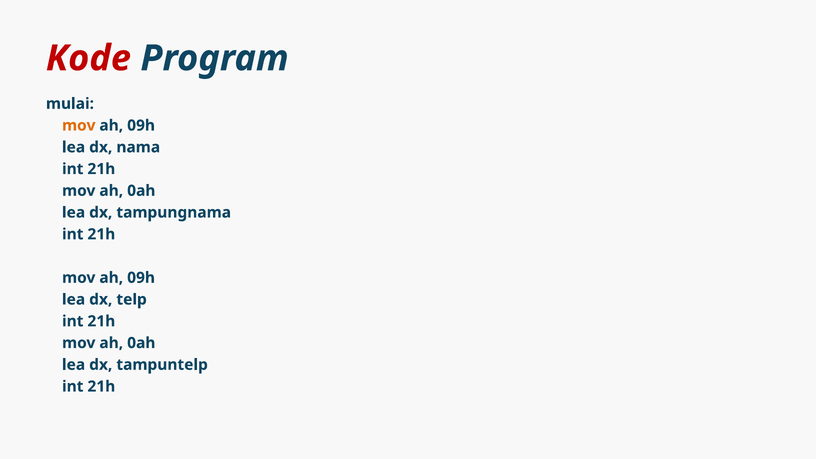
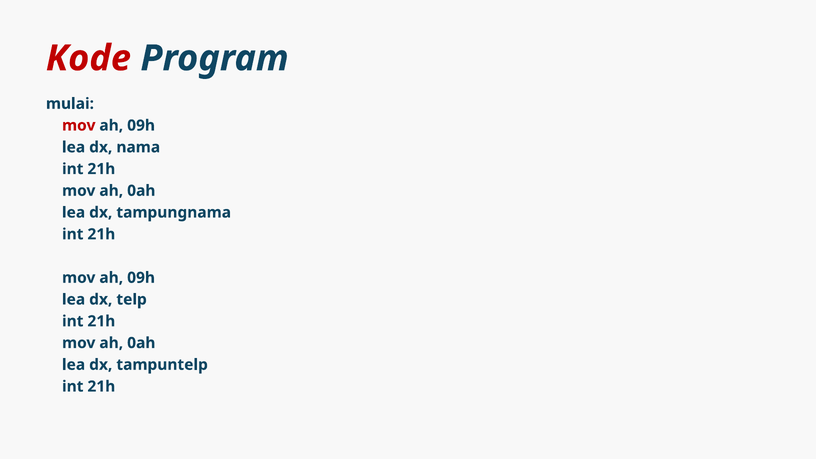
mov colour: orange -> red (79, 125)
